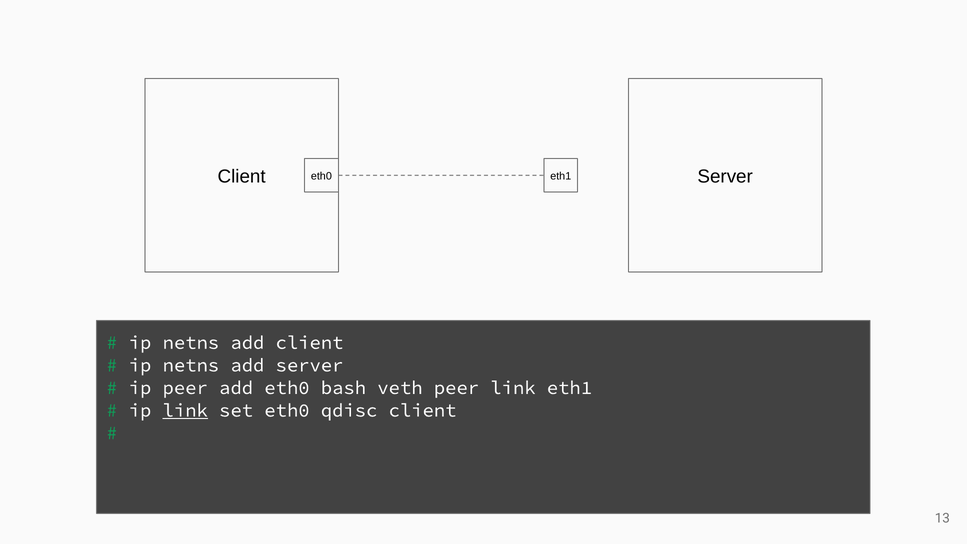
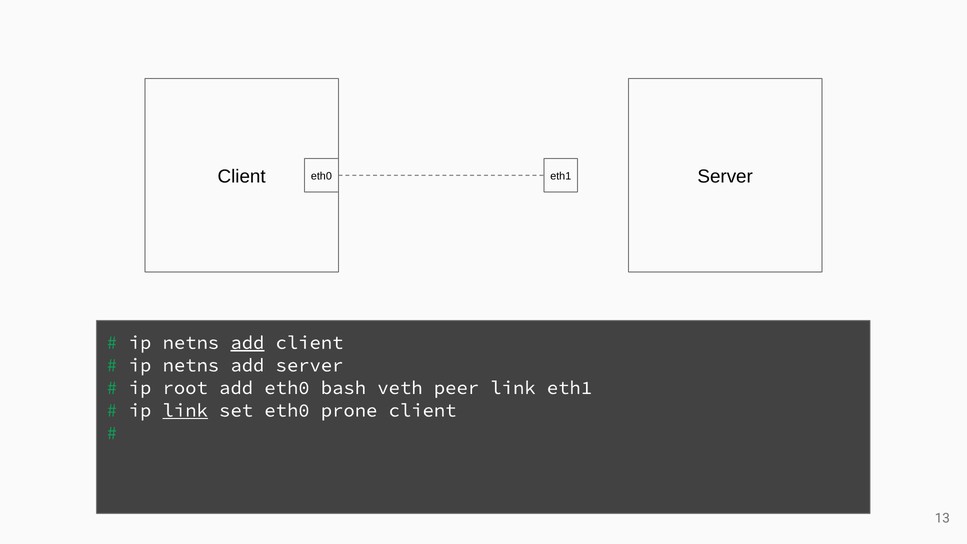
add underline: none -> present (247, 343)
ip peer: peer -> root (185, 388)
qdisc: qdisc -> prone (349, 410)
